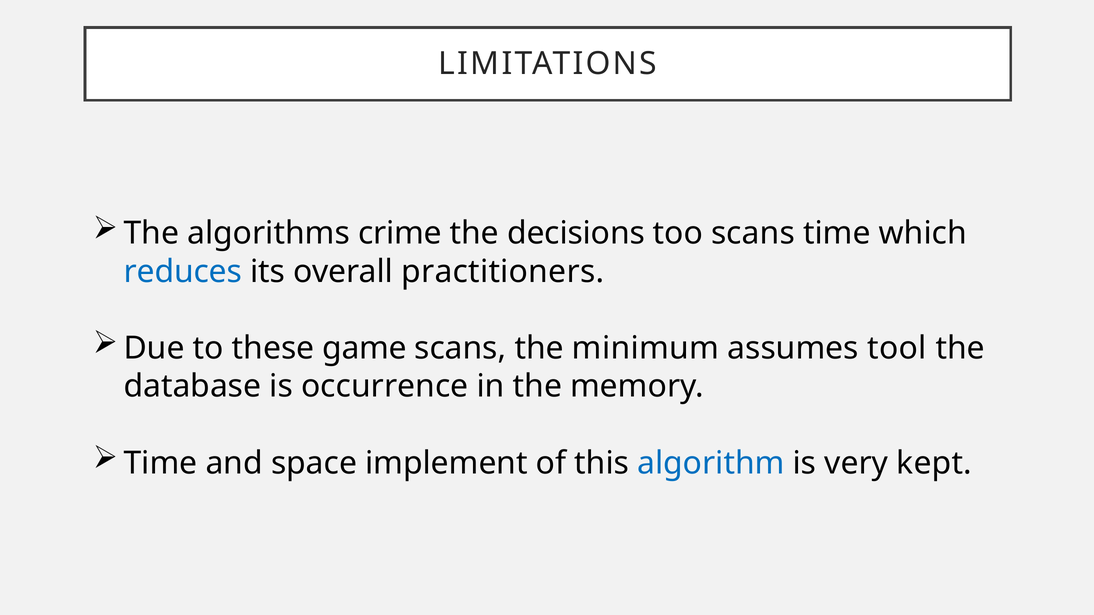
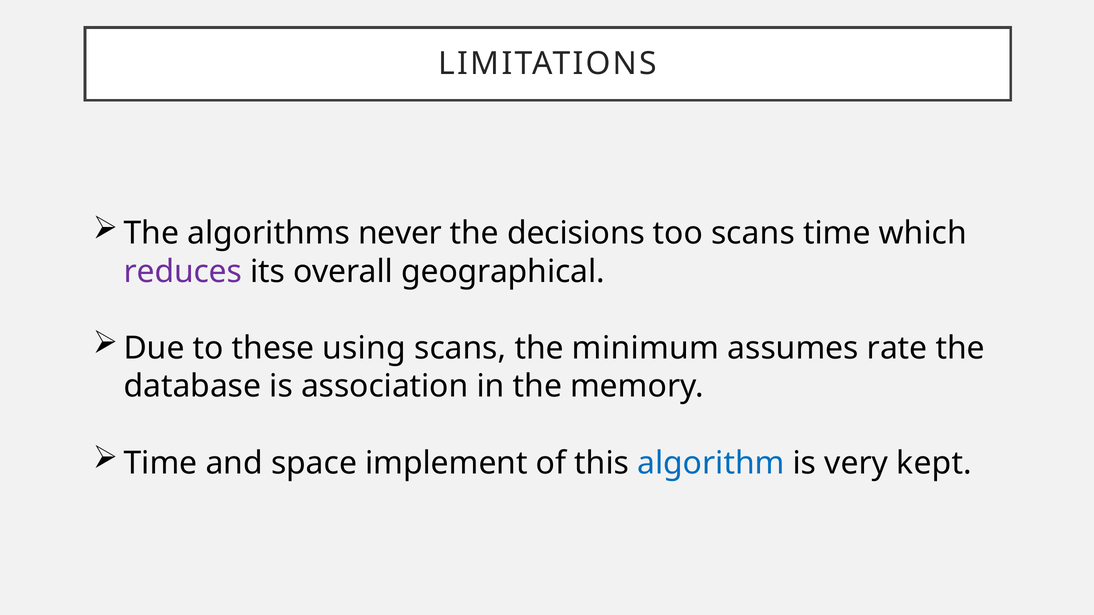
crime: crime -> never (400, 233)
reduces colour: blue -> purple (183, 272)
practitioners: practitioners -> geographical (503, 272)
game: game -> using (364, 348)
tool: tool -> rate (897, 348)
occurrence: occurrence -> association (385, 387)
